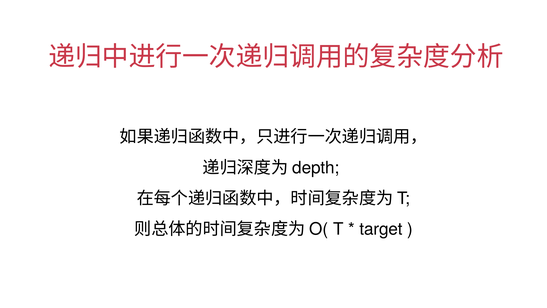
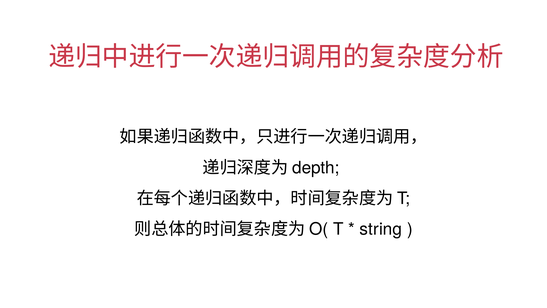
target: target -> string (381, 229)
